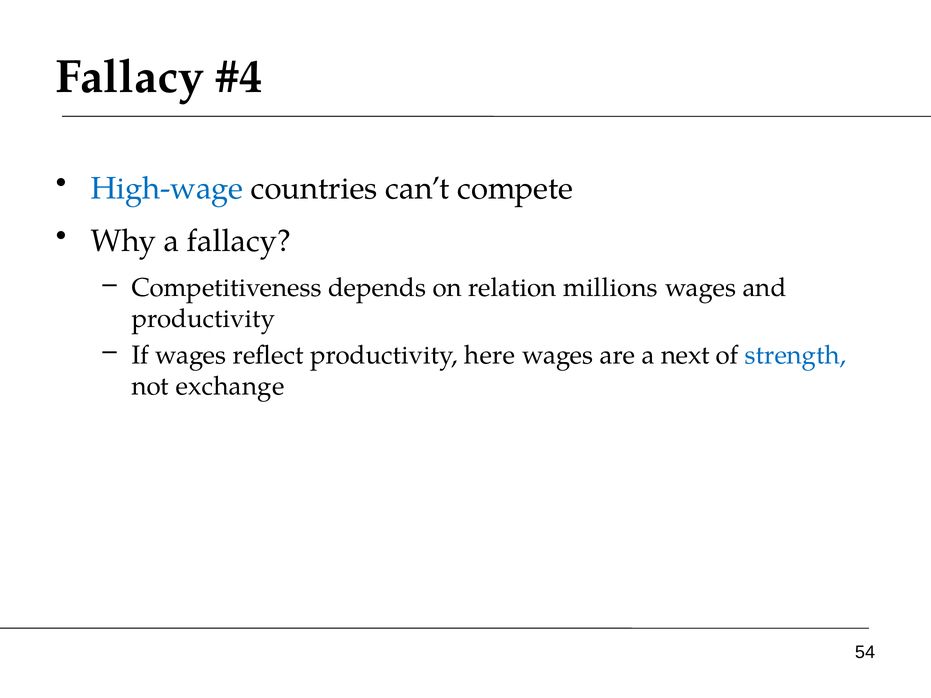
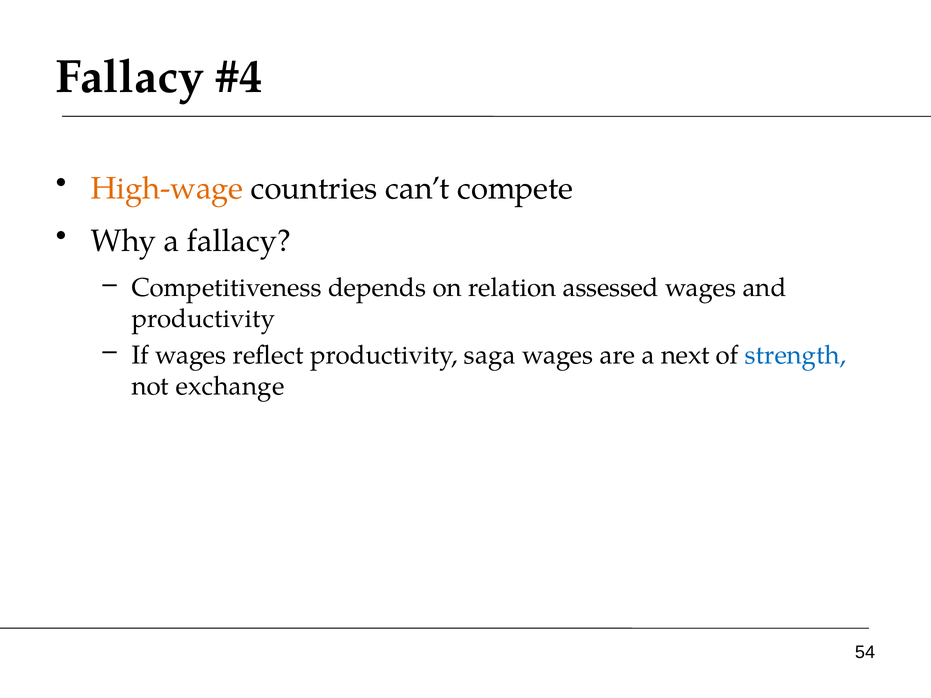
High-wage colour: blue -> orange (167, 188)
millions: millions -> assessed (611, 288)
here: here -> saga (490, 355)
